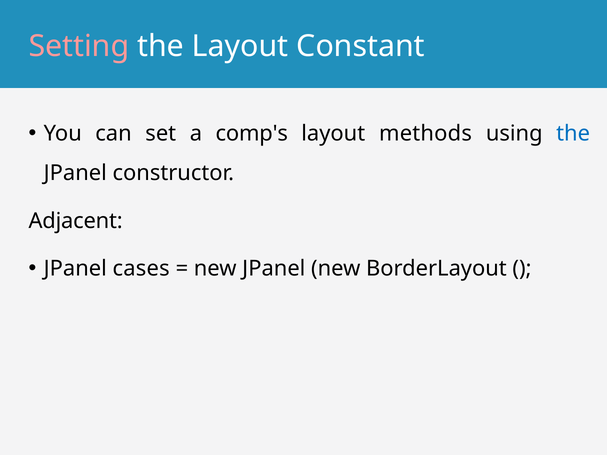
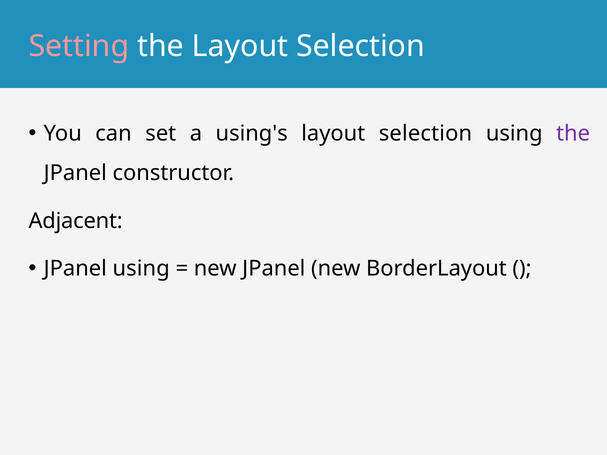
the Layout Constant: Constant -> Selection (361, 46)
comp's: comp's -> using's (252, 134)
methods: methods -> selection (425, 134)
the colour: blue -> purple (573, 134)
JPanel cases: cases -> using (141, 269)
